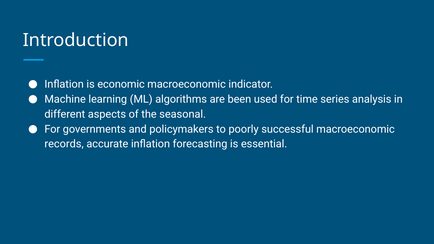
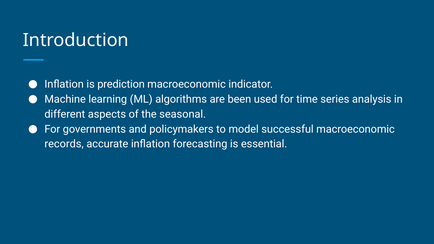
economic: economic -> prediction (121, 84)
poorly: poorly -> model (244, 129)
